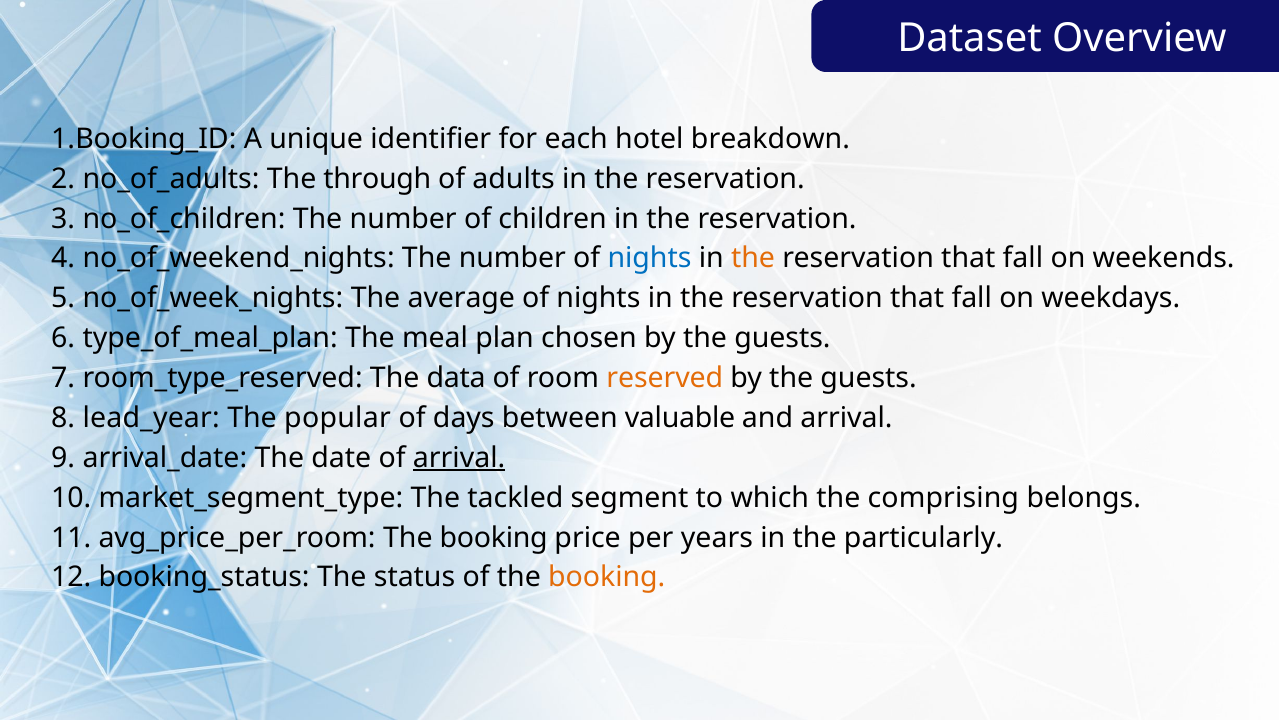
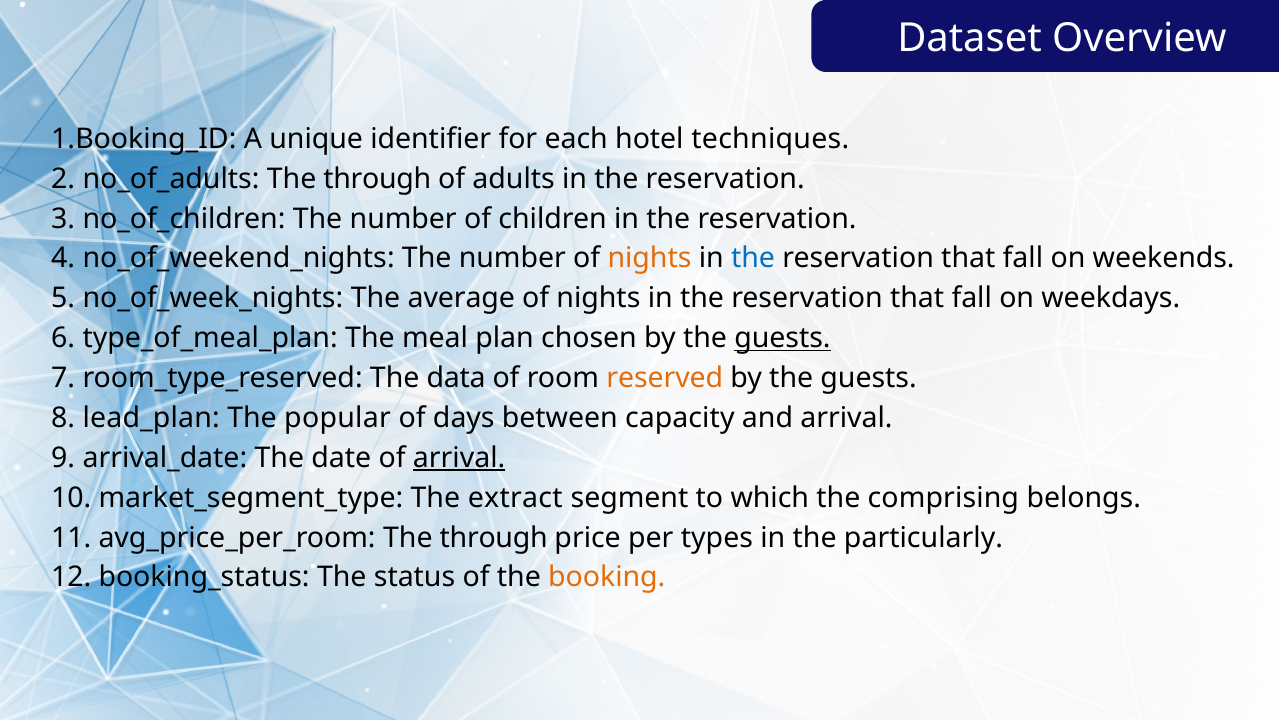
breakdown: breakdown -> techniques (770, 139)
nights colour: blue -> orange (650, 258)
the colour: orange -> blue (753, 258)
guests underline: none -> present (782, 338)
lead_year: lead_year -> lead_plan (151, 418)
valuable: valuable -> capacity (680, 418)
tackled: tackled -> extract (515, 497)
avg_price_per_room The booking: booking -> through (494, 537)
years: years -> types (717, 537)
